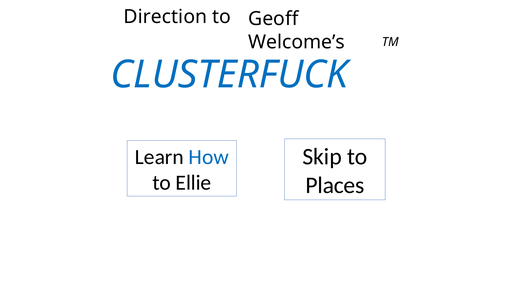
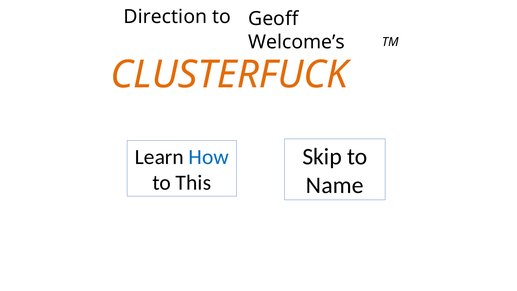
CLUSTERFUCK colour: blue -> orange (229, 75)
Ellie: Ellie -> This (193, 183)
Places: Places -> Name (335, 185)
